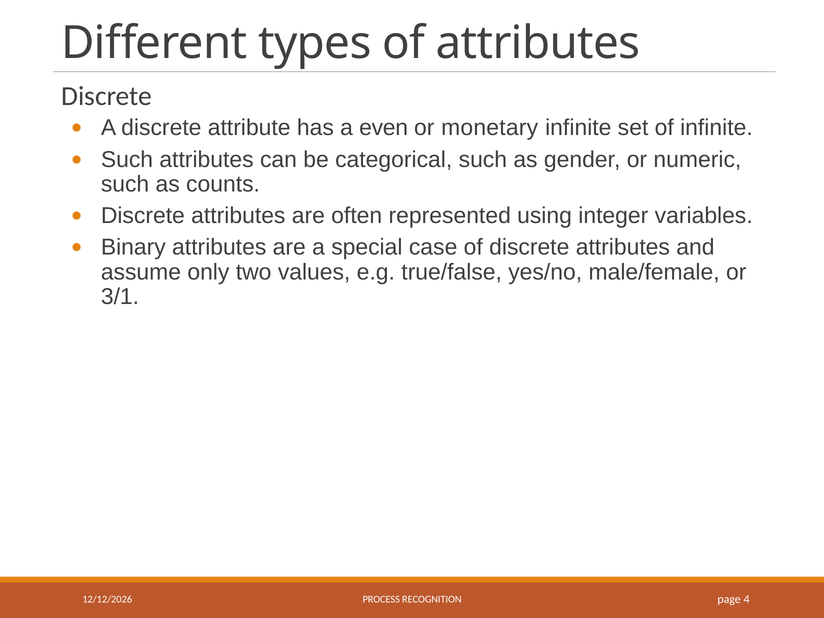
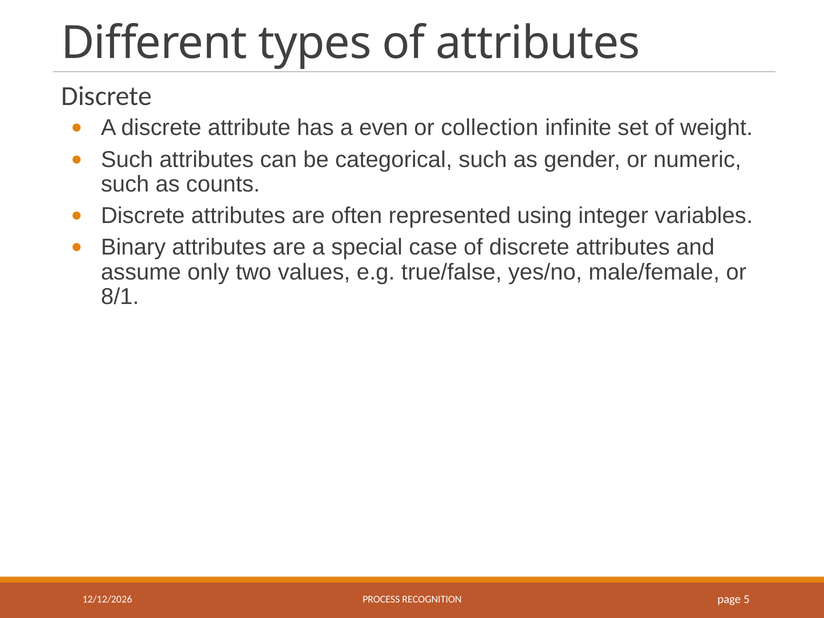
monetary: monetary -> collection (490, 128)
of infinite: infinite -> weight (716, 128)
3/1: 3/1 -> 8/1 (120, 297)
4: 4 -> 5 (747, 599)
